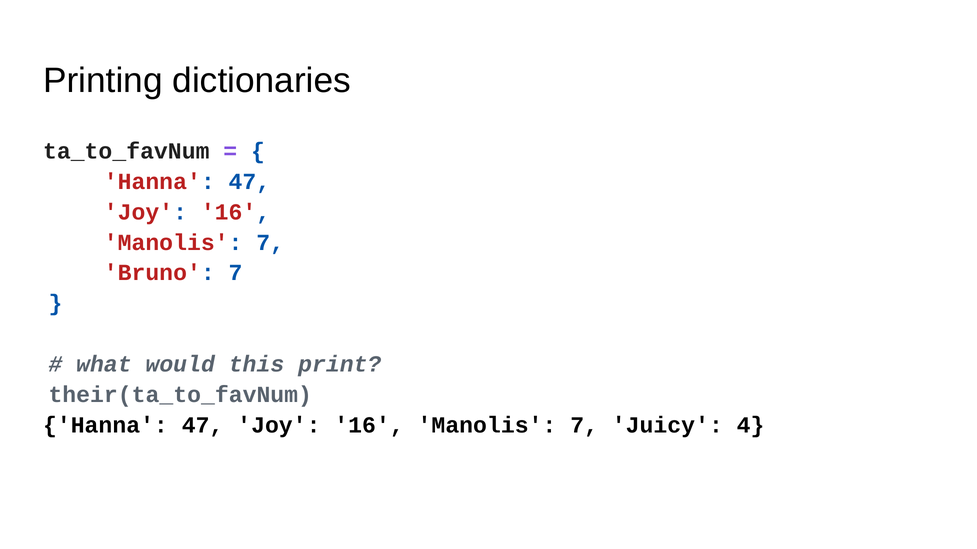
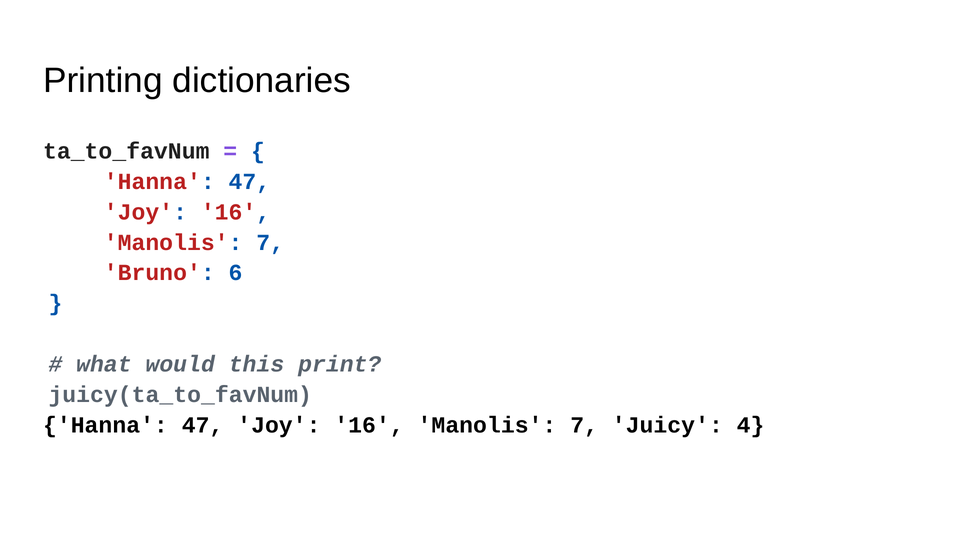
Bruno 7: 7 -> 6 (236, 273)
their(ta_to_favNum: their(ta_to_favNum -> juicy(ta_to_favNum (180, 395)
